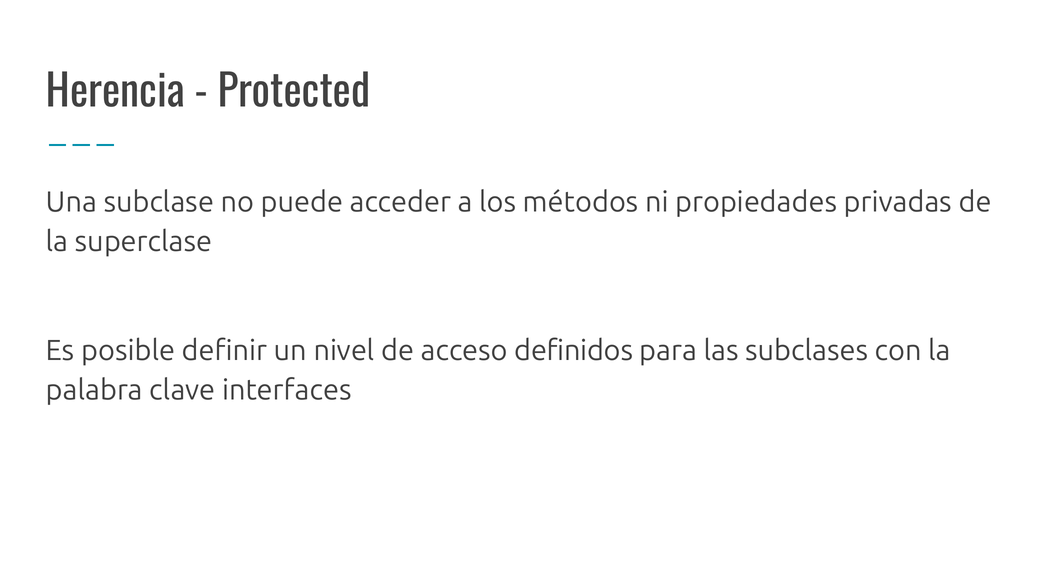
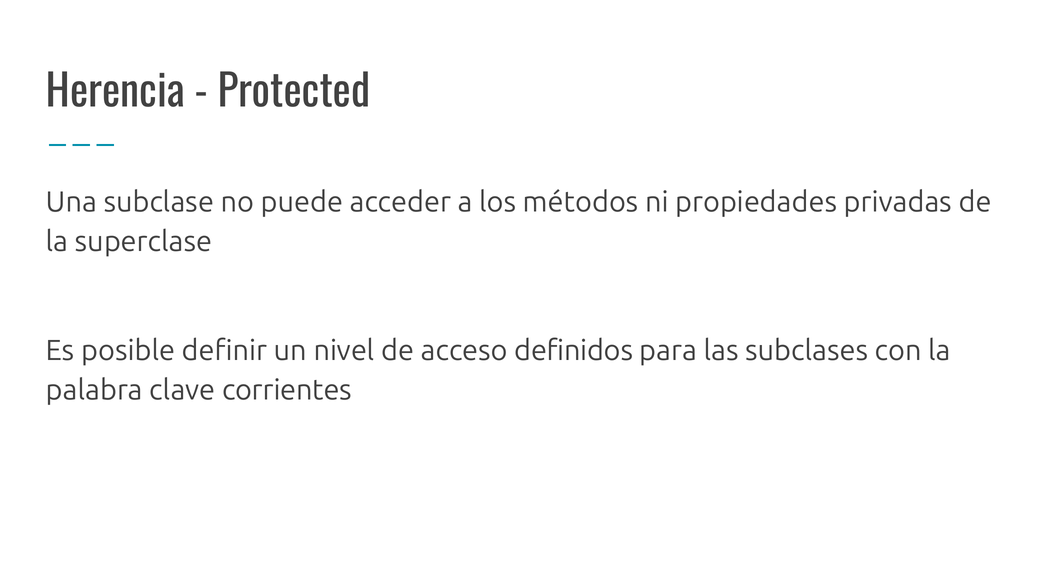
interfaces: interfaces -> corrientes (287, 390)
